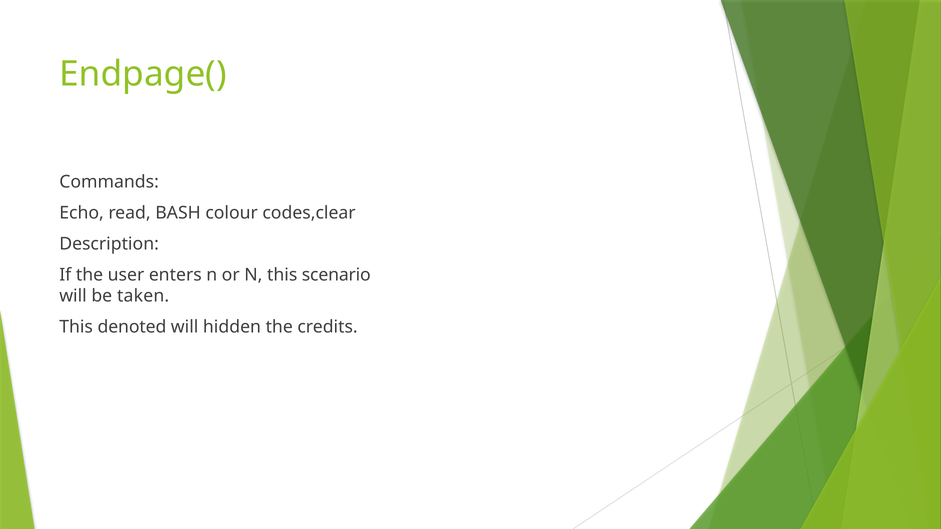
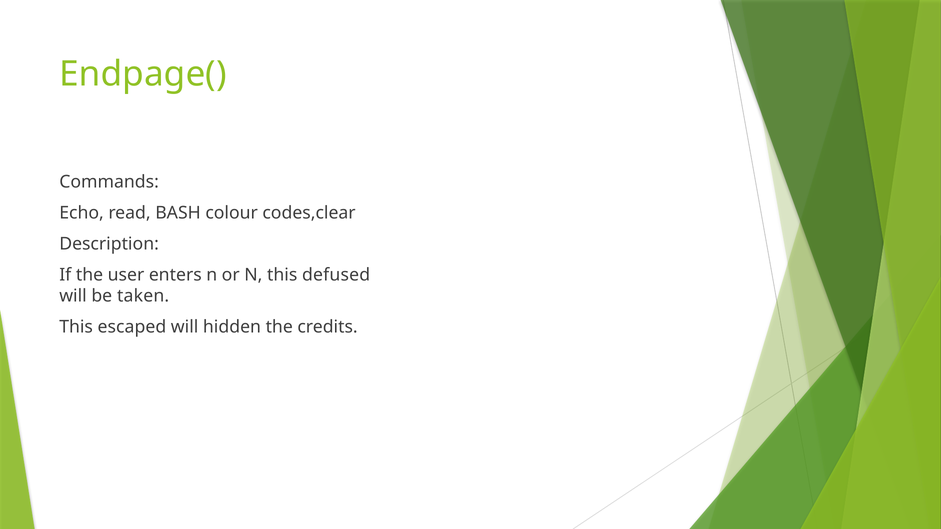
scenario: scenario -> defused (336, 275)
denoted: denoted -> escaped (132, 327)
